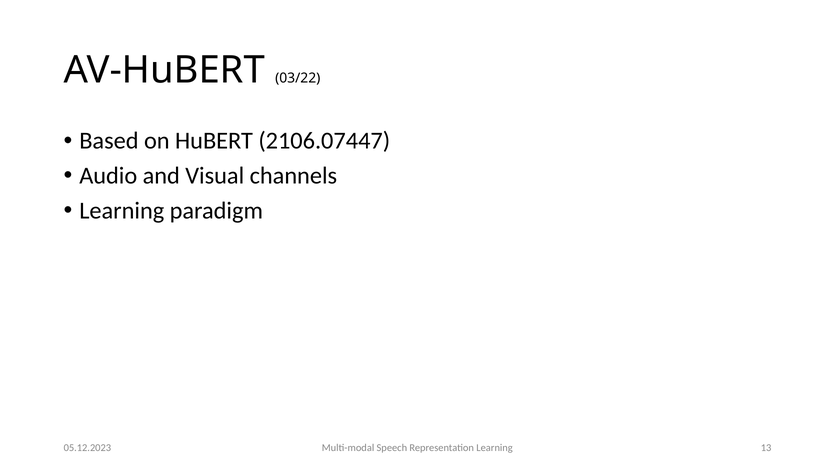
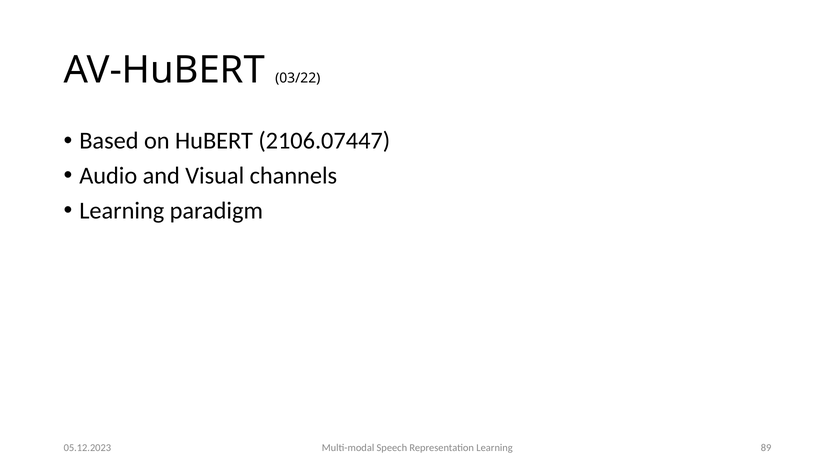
13: 13 -> 89 (766, 448)
